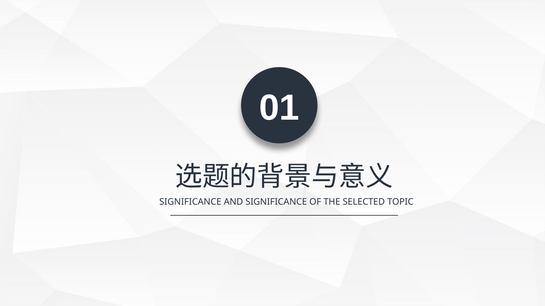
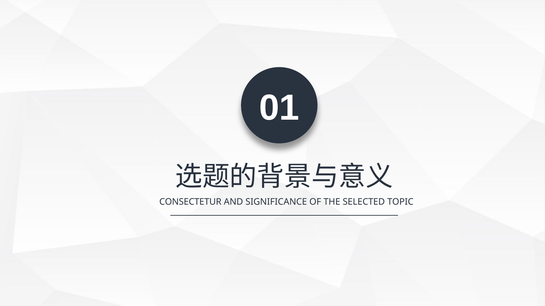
SIGNIFICANCE: SIGNIFICANCE -> CONSECTETUR (190, 202)
